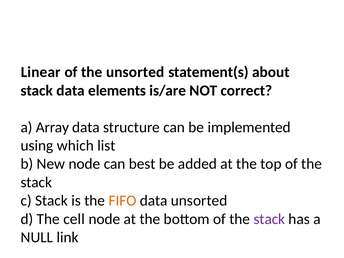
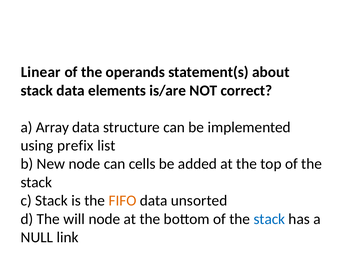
the unsorted: unsorted -> operands (135, 72)
which: which -> prefix (75, 146)
best: best -> cells (142, 164)
cell: cell -> will (74, 219)
stack colour: purple -> blue (269, 219)
